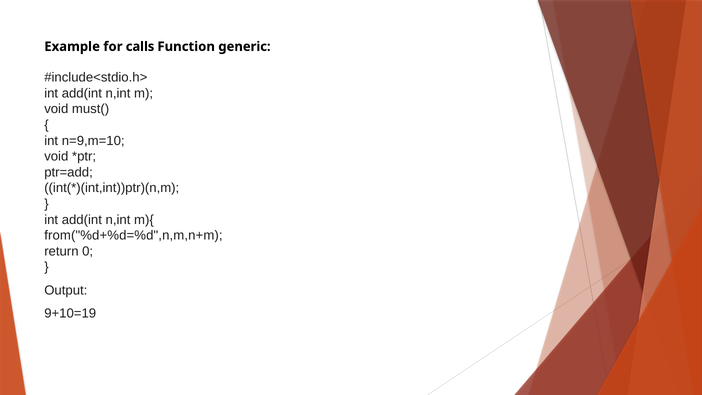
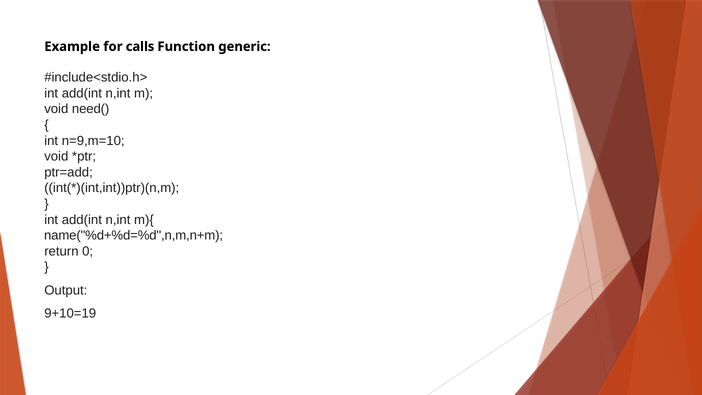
must(: must( -> need( (91, 109)
from("%d+%d=%d",n,m,n+m: from("%d+%d=%d",n,m,n+m -> name("%d+%d=%d",n,m,n+m (134, 235)
